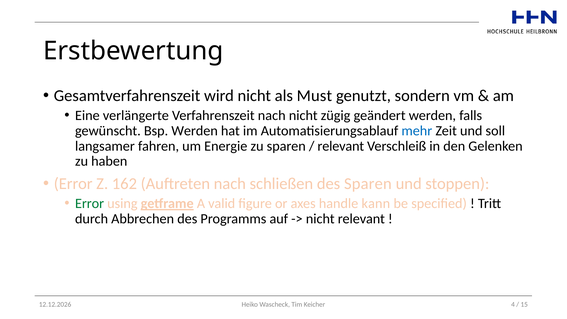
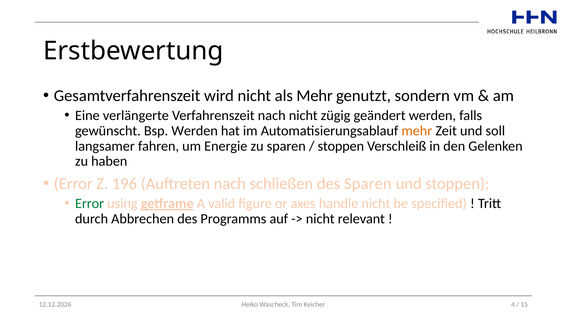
als Must: Must -> Mehr (315, 96)
mehr colour: blue -> orange (417, 131)
relevant: relevant -> stoppen (341, 146)
162: 162 -> 196 (124, 184)
handle kann: kann -> nicht (376, 204)
